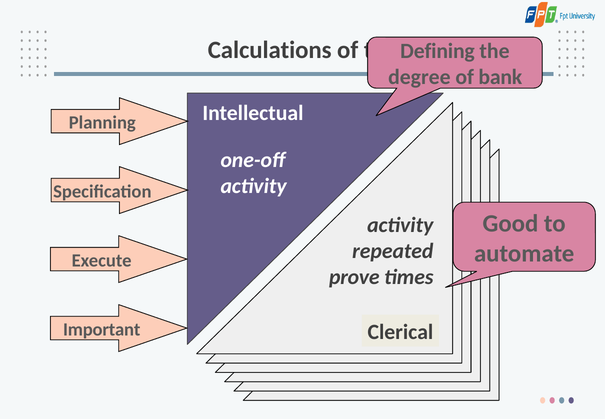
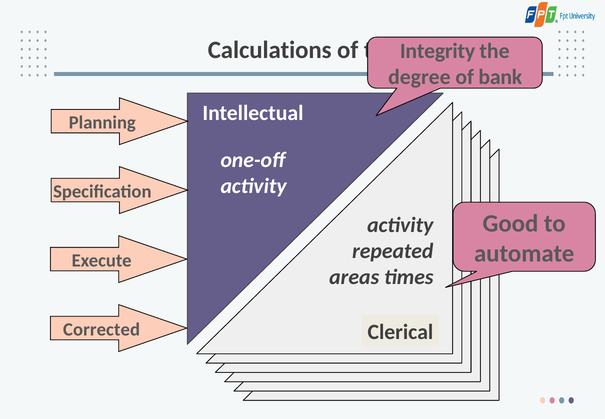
Defining: Defining -> Integrity (438, 51)
prove: prove -> areas (354, 277)
Important: Important -> Corrected (102, 329)
